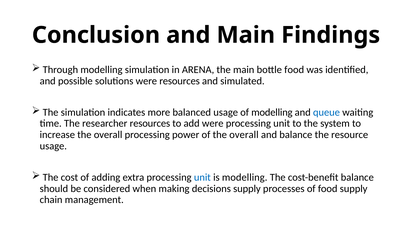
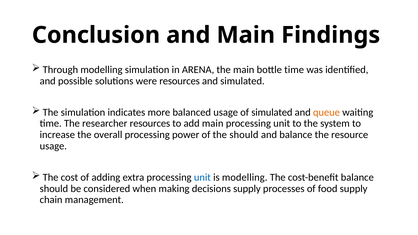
bottle food: food -> time (294, 70)
of modelling: modelling -> simulated (272, 112)
queue colour: blue -> orange (326, 112)
add were: were -> main (213, 124)
of the overall: overall -> should (244, 135)
